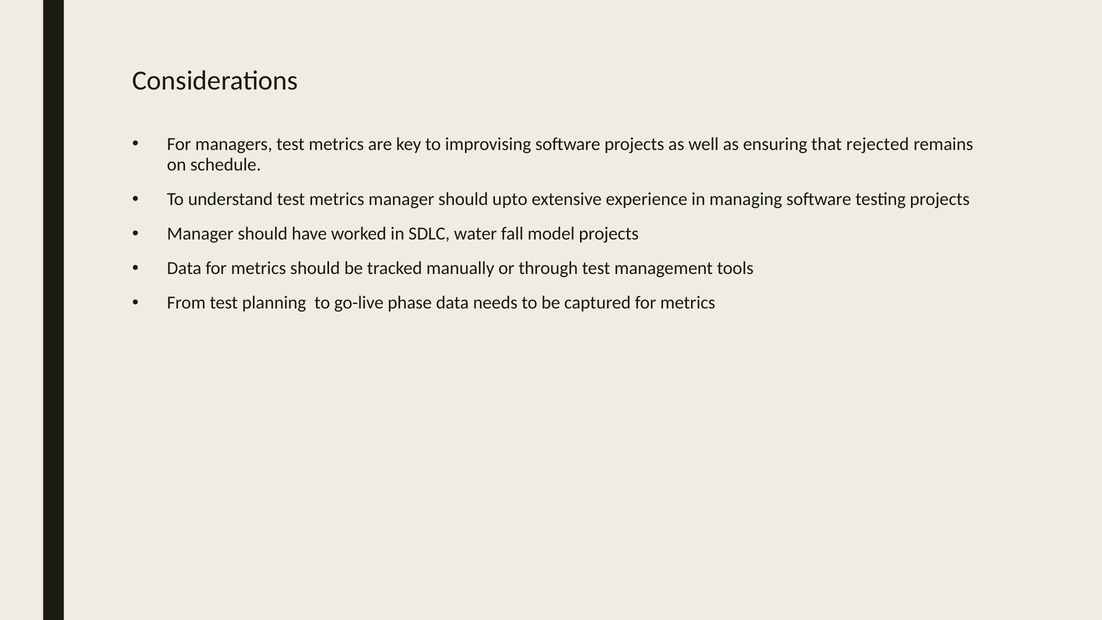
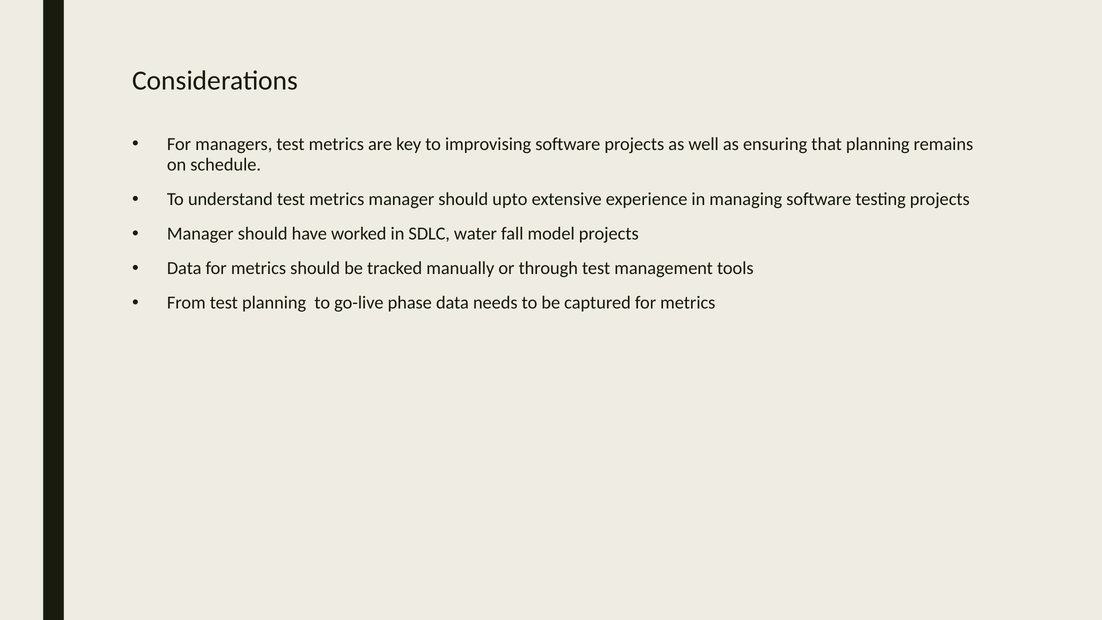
that rejected: rejected -> planning (878, 144)
